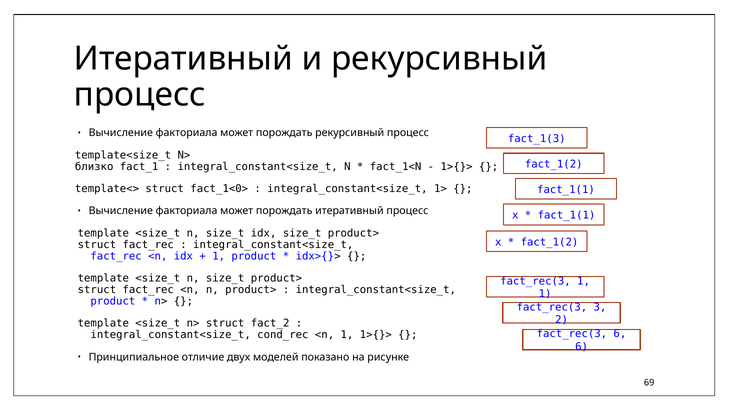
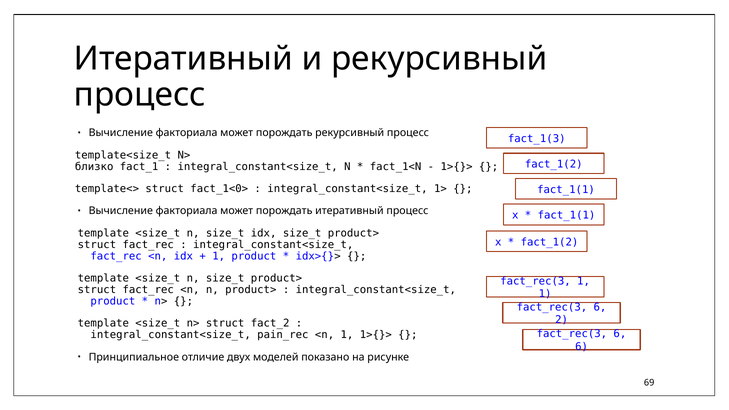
3: 3 -> 6 (600, 307)
cond_rec: cond_rec -> pain_rec (283, 335)
